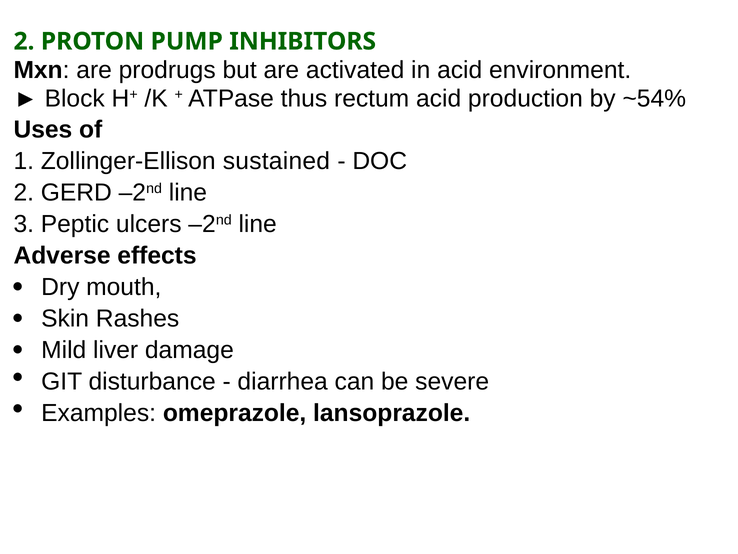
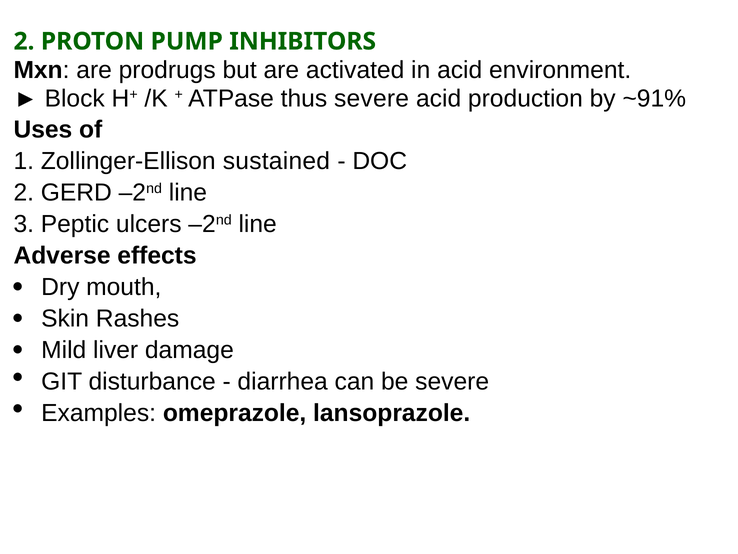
thus rectum: rectum -> severe (372, 98)
~54%: ~54% -> ~91% (654, 98)
